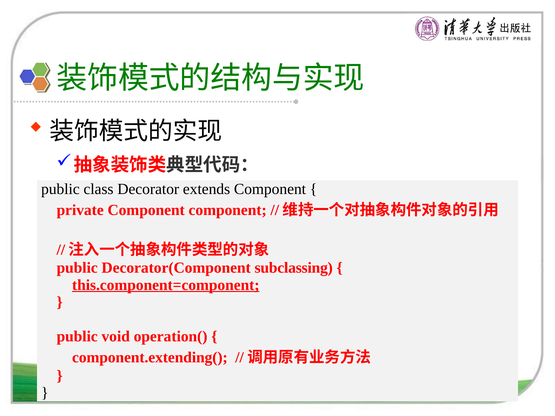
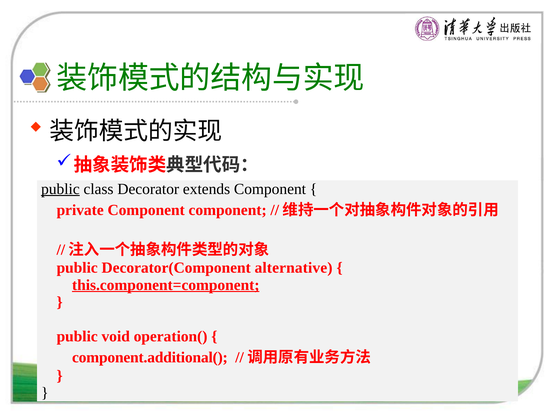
public underline: none -> present (60, 189)
subclassing: subclassing -> alternative (294, 268)
component.extending(: component.extending( -> component.additional( (150, 358)
